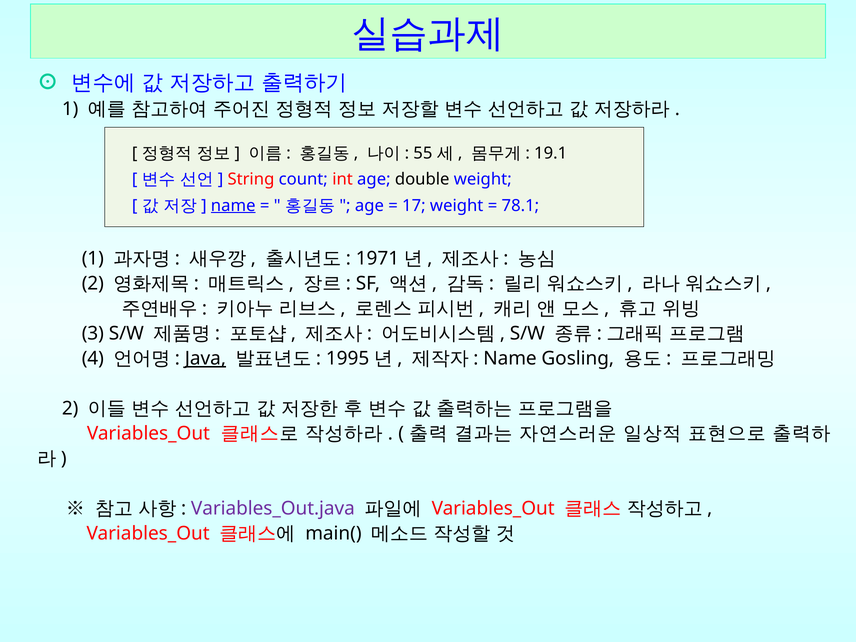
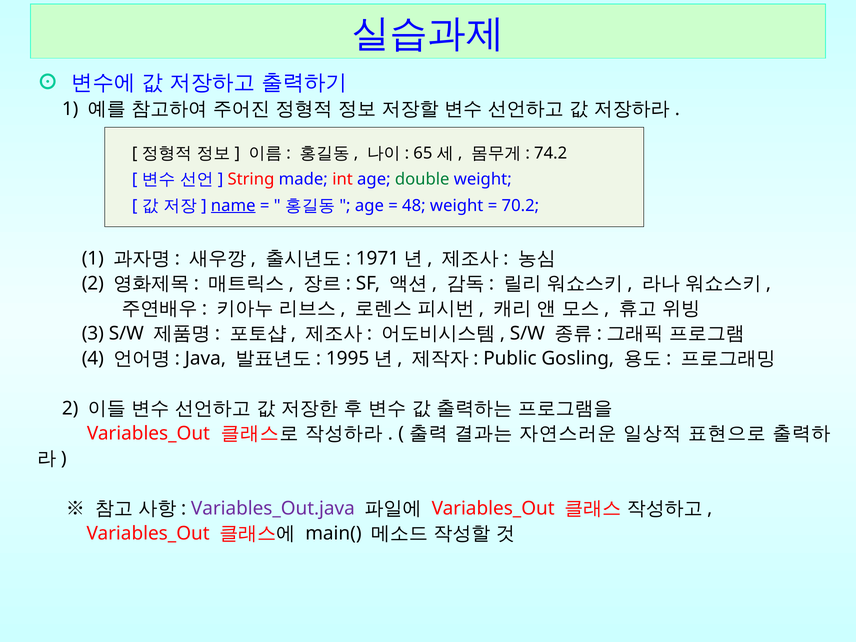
55: 55 -> 65 (423, 153)
19.1: 19.1 -> 74.2 (551, 153)
count: count -> made (303, 179)
double colour: black -> green (422, 179)
17: 17 -> 48 (414, 206)
78.1: 78.1 -> 70.2 (520, 206)
Java underline: present -> none (205, 359)
Name: Name -> Public (510, 359)
